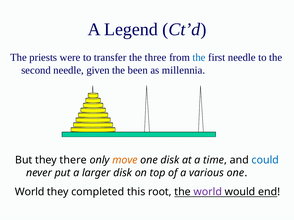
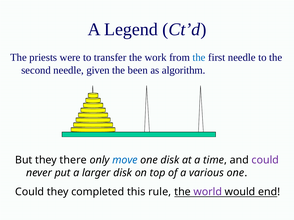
three: three -> work (156, 58)
millennia: millennia -> algorithm (184, 70)
move colour: orange -> blue (125, 160)
could colour: blue -> purple (265, 160)
World: World -> Could (30, 192)
root: root -> rule (160, 192)
